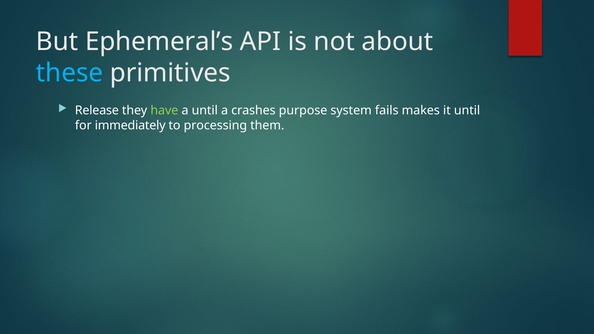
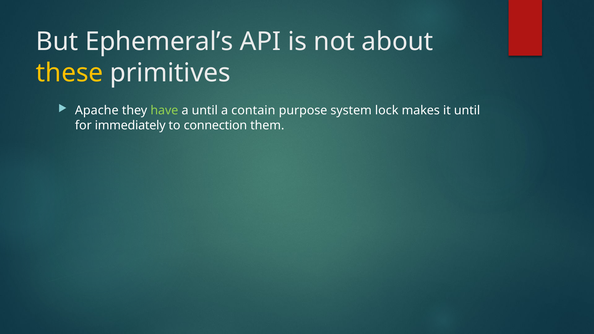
these colour: light blue -> yellow (70, 73)
Release: Release -> Apache (97, 111)
crashes: crashes -> contain (253, 111)
fails: fails -> lock (387, 111)
processing: processing -> connection (215, 125)
